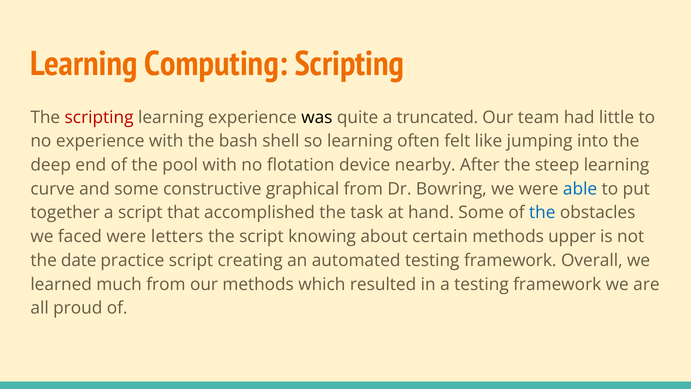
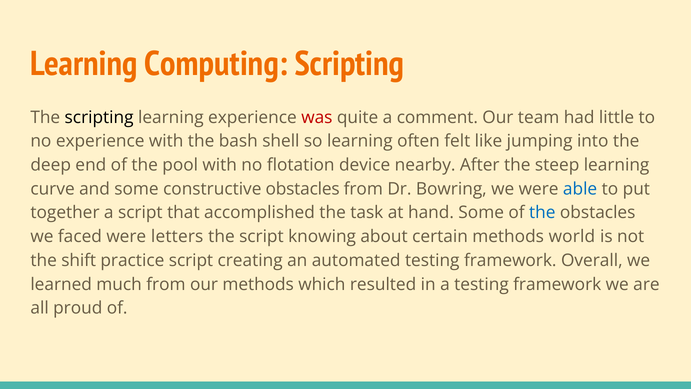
scripting colour: red -> black (99, 117)
was colour: black -> red (317, 117)
truncated: truncated -> comment (437, 117)
constructive graphical: graphical -> obstacles (303, 189)
upper: upper -> world (572, 236)
date: date -> shift (79, 260)
